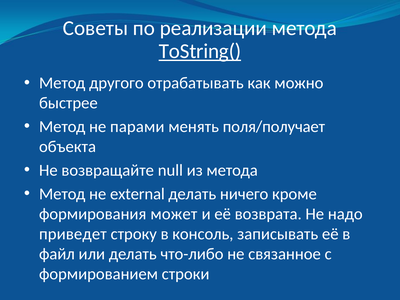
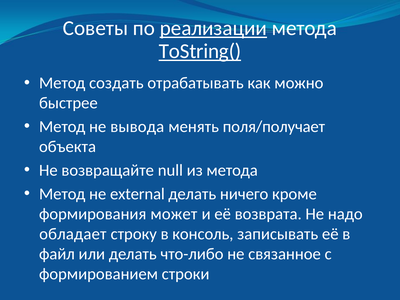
реализации underline: none -> present (213, 28)
другого: другого -> создать (116, 83)
парами: парами -> вывода (137, 127)
приведет: приведет -> обладает (73, 234)
